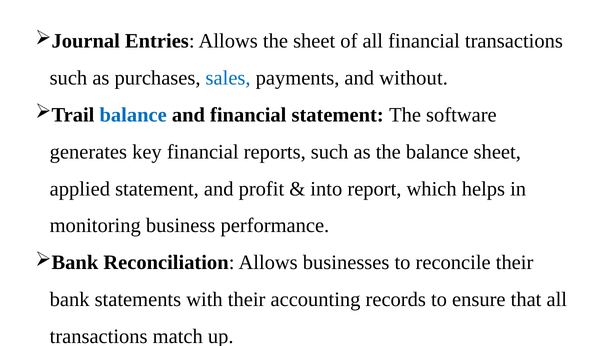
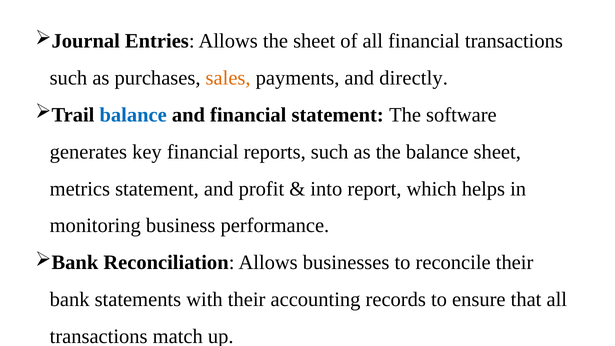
sales colour: blue -> orange (228, 78)
without: without -> directly (414, 78)
applied: applied -> metrics (80, 189)
